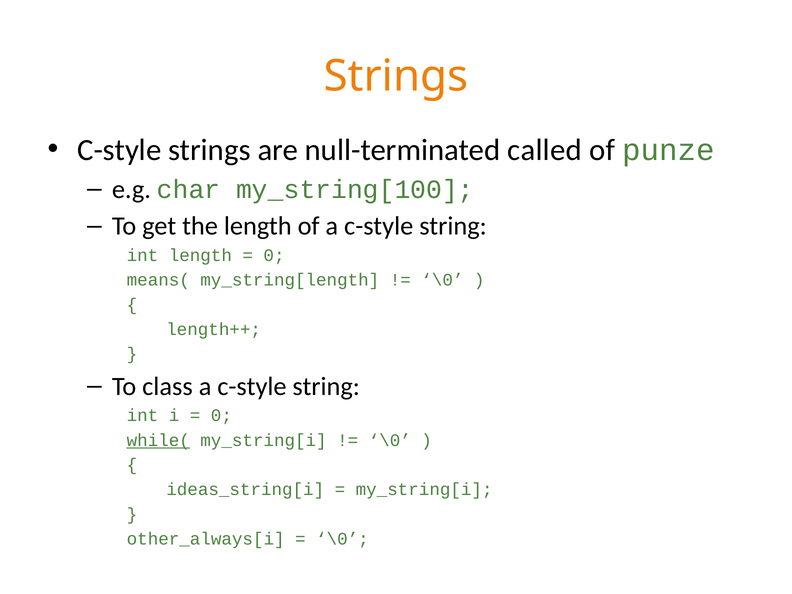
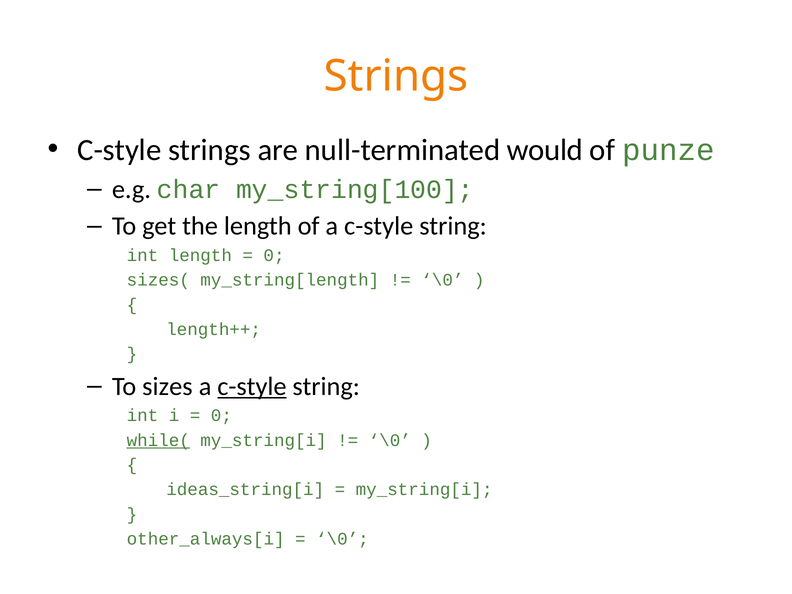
called: called -> would (545, 150)
means(: means( -> sizes( (158, 280)
class: class -> sizes (167, 386)
c-style underline: none -> present (252, 386)
